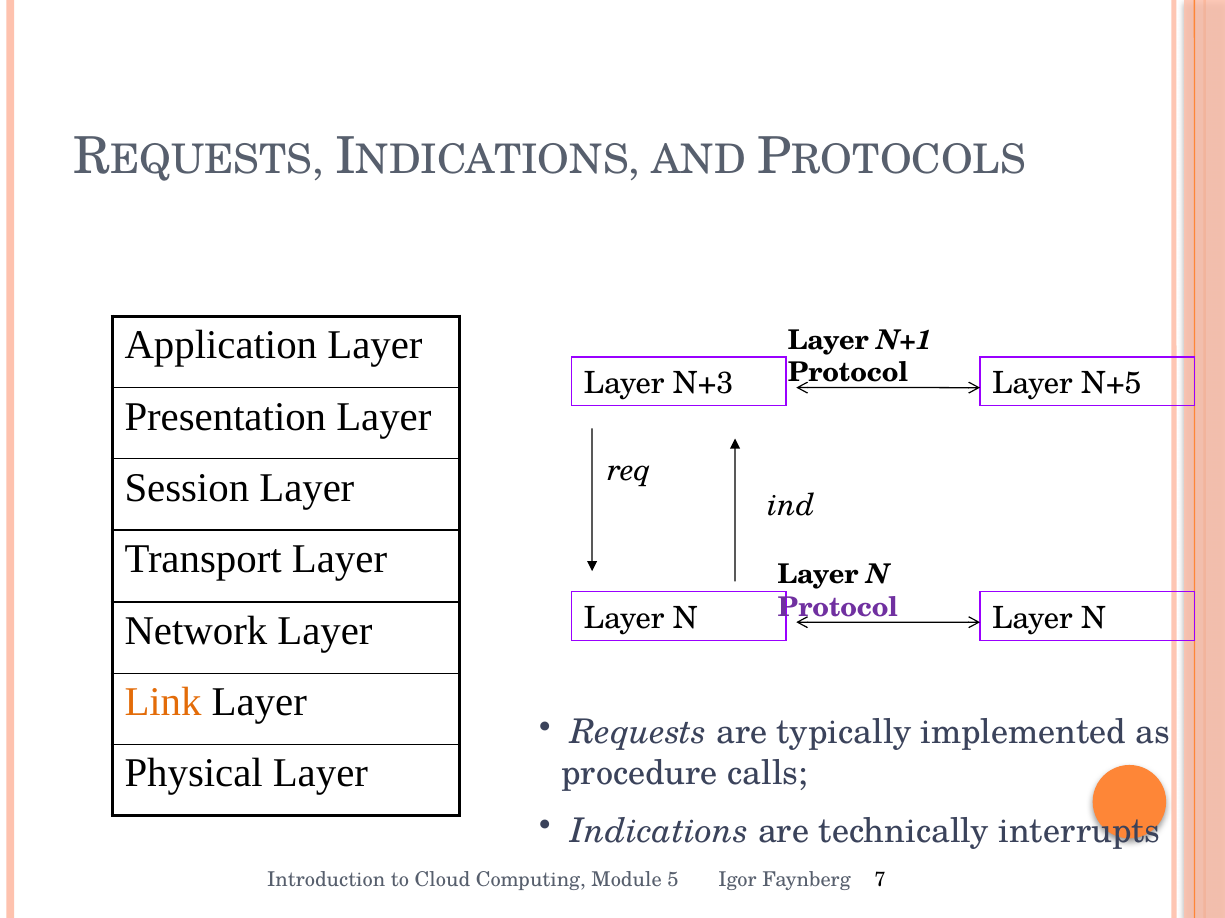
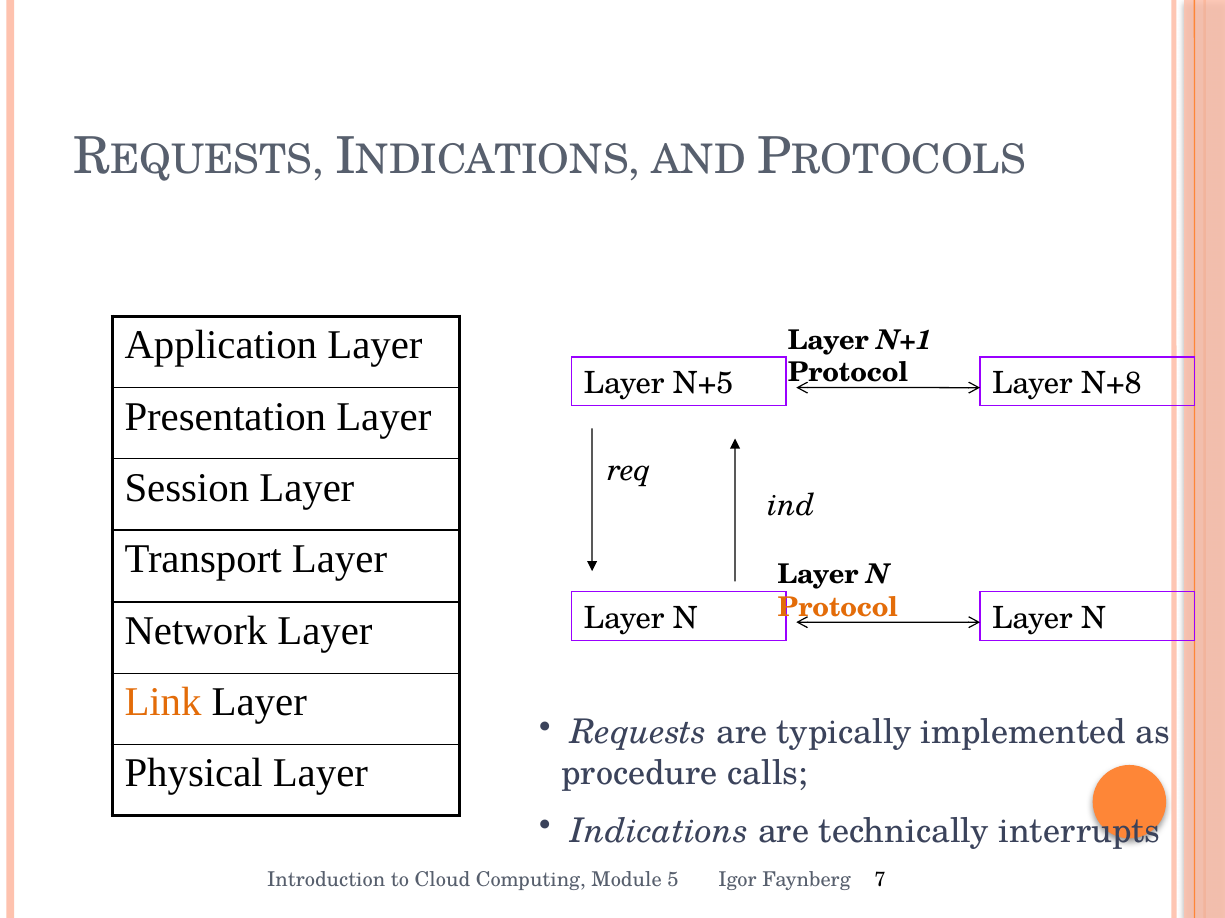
N+3: N+3 -> N+5 (703, 384)
N+5: N+5 -> N+8 (1111, 384)
Protocol colour: purple -> orange (838, 608)
